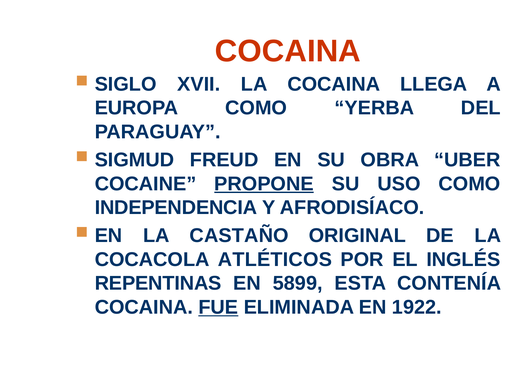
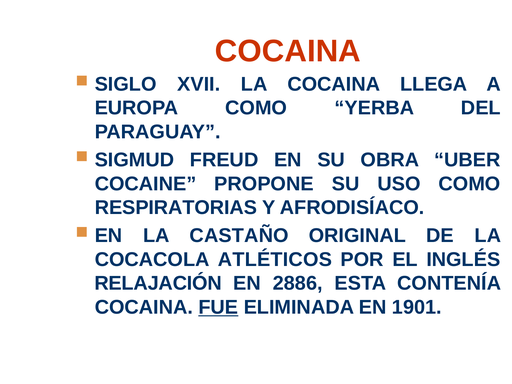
PROPONE underline: present -> none (264, 184)
INDEPENDENCIA: INDEPENDENCIA -> RESPIRATORIAS (176, 208)
REPENTINAS: REPENTINAS -> RELAJACIÓN (158, 283)
5899: 5899 -> 2886 (298, 283)
1922: 1922 -> 1901 (417, 307)
